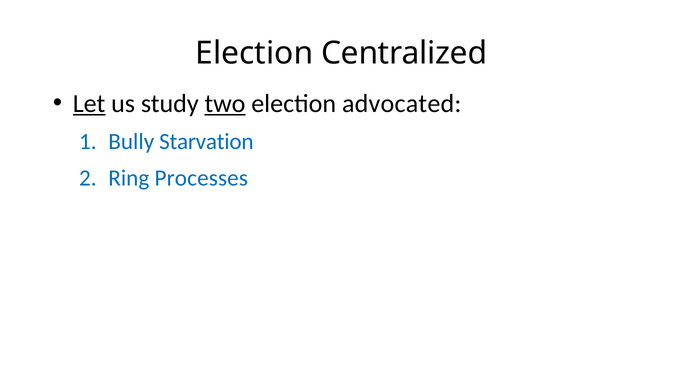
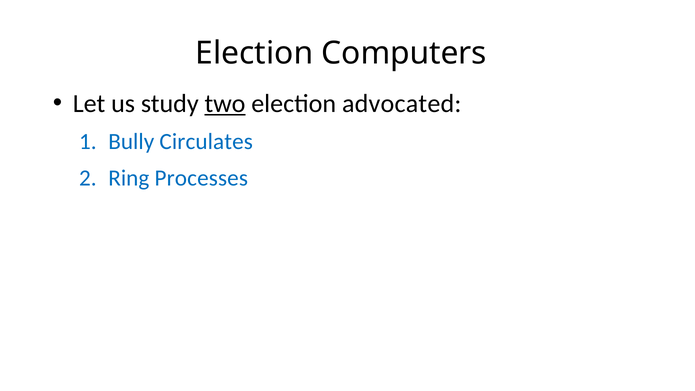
Centralized: Centralized -> Computers (404, 53)
Let underline: present -> none (89, 103)
Starvation: Starvation -> Circulates (206, 142)
